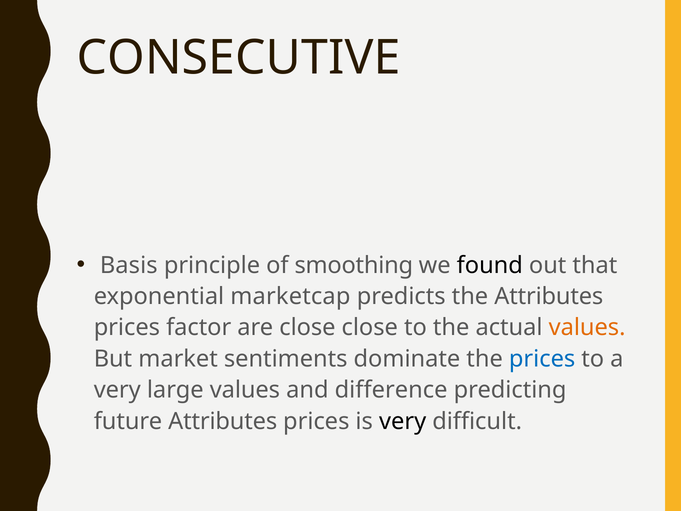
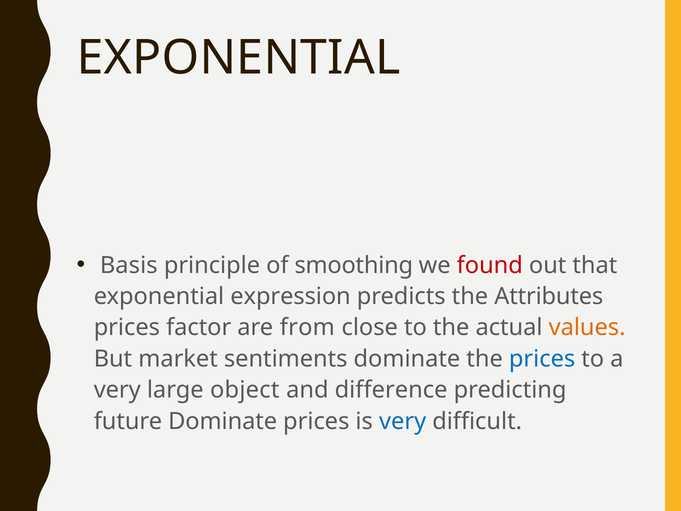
CONSECUTIVE: CONSECUTIVE -> EXPONENTIAL (239, 58)
found colour: black -> red (490, 265)
marketcap: marketcap -> expression (291, 296)
are close: close -> from (307, 327)
large values: values -> object (245, 390)
future Attributes: Attributes -> Dominate (223, 421)
very colour: black -> blue (403, 421)
